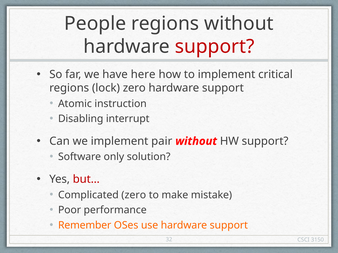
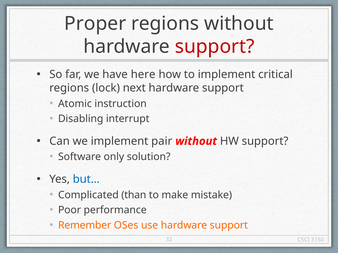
People: People -> Proper (95, 24)
lock zero: zero -> next (134, 88)
but… colour: red -> blue (86, 180)
Complicated zero: zero -> than (134, 195)
